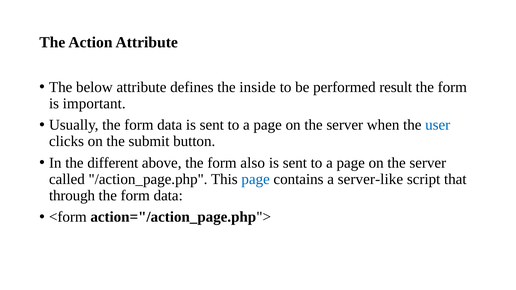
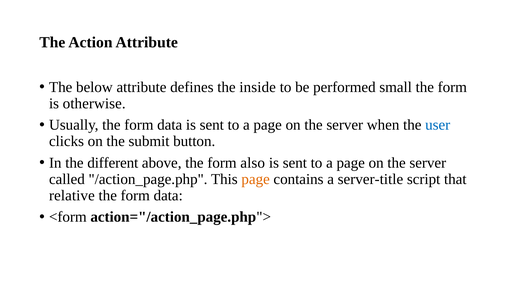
result: result -> small (396, 87)
important: important -> otherwise (94, 103)
page colour: blue -> orange (256, 179)
server-like: server-like -> server-title (370, 179)
through: through -> relative (72, 196)
